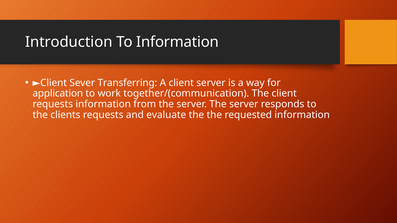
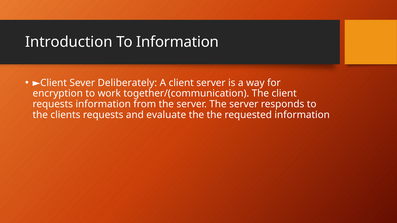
Transferring: Transferring -> Deliberately (127, 83)
application: application -> encryption (58, 94)
